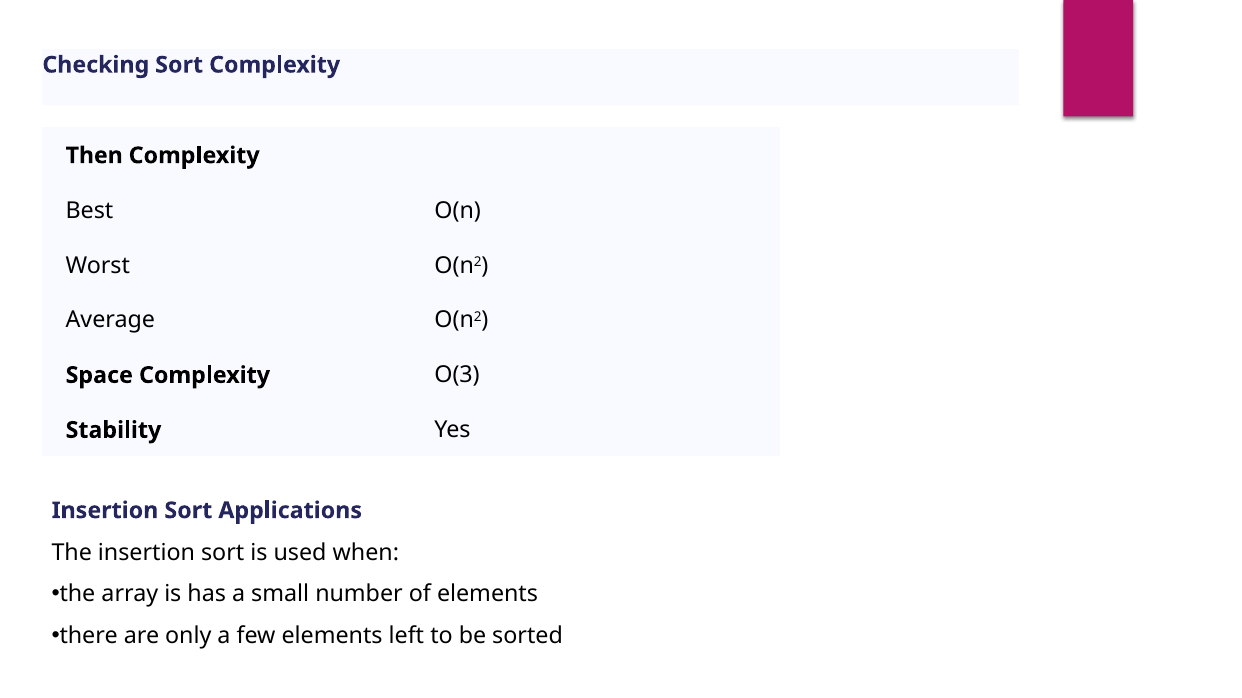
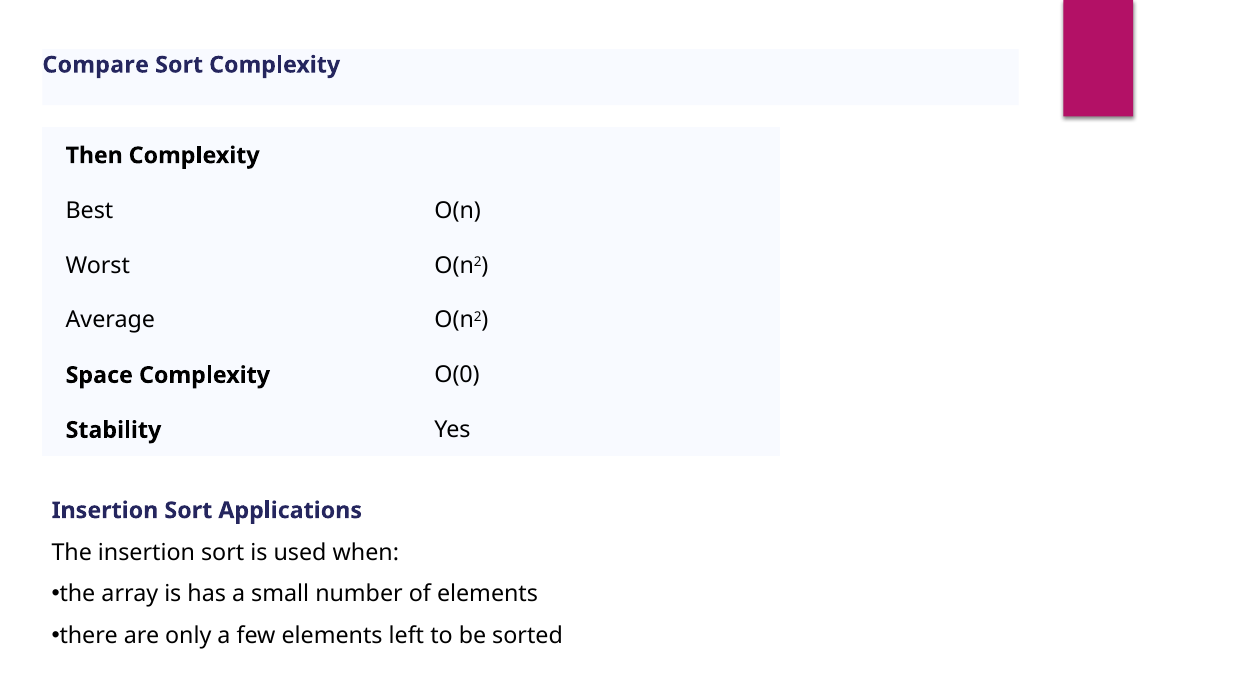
Checking: Checking -> Compare (96, 65)
O(3: O(3 -> O(0 (457, 376)
